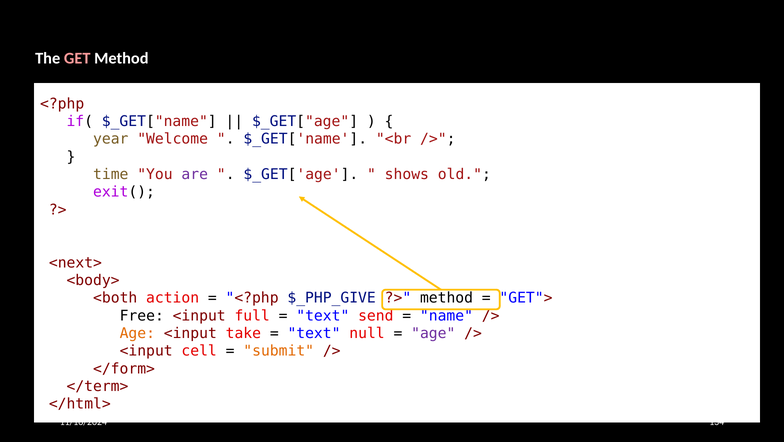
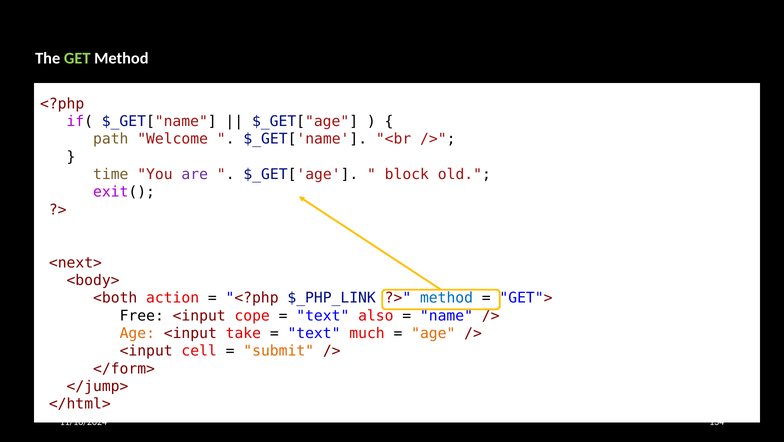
GET colour: pink -> light green (77, 58)
year: year -> path (111, 139)
shows: shows -> block (407, 174)
$_PHP_GIVE: $_PHP_GIVE -> $_PHP_LINK (332, 298)
method colour: black -> blue (447, 298)
full: full -> cope (252, 315)
send: send -> also (376, 315)
null: null -> much (367, 333)
age colour: purple -> orange (433, 333)
</term>: </term> -> </jump> (97, 386)
